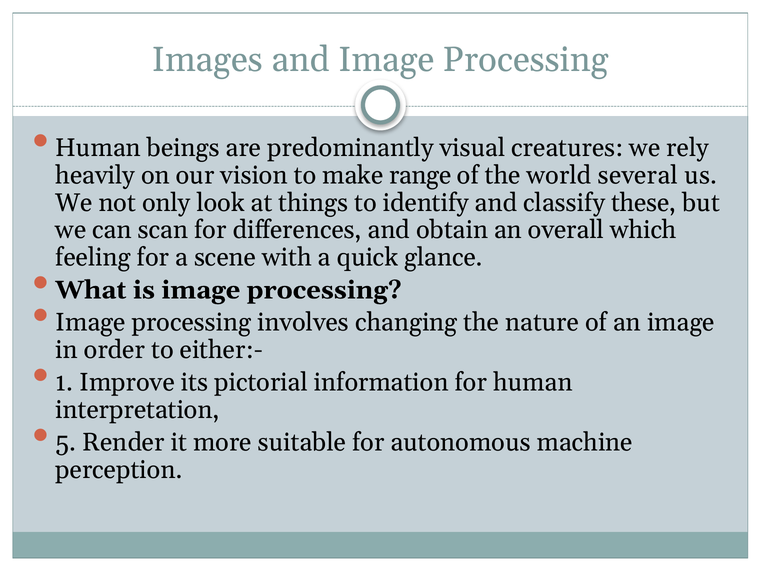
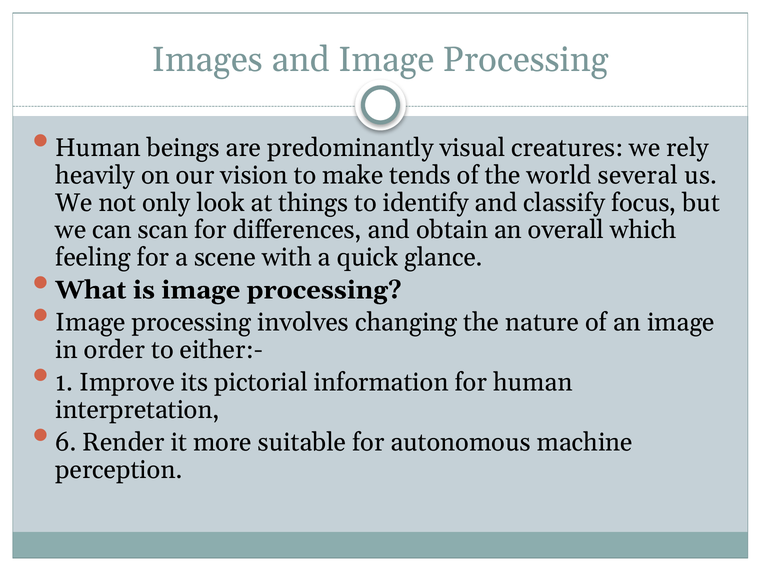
range: range -> tends (420, 175)
these: these -> focus (644, 203)
5: 5 -> 6 (66, 442)
